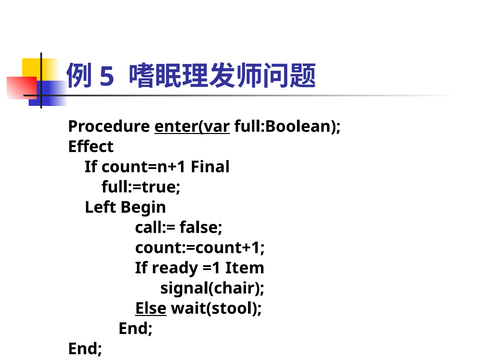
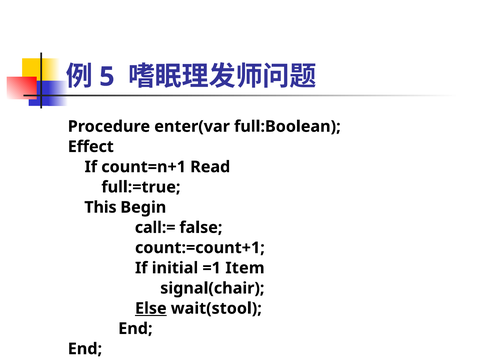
enter(var underline: present -> none (192, 126)
Final: Final -> Read (210, 167)
Left: Left -> This (100, 207)
ready: ready -> initial (175, 268)
